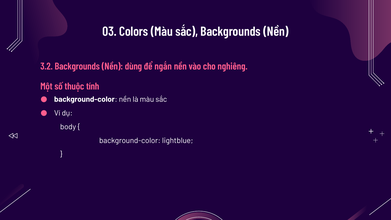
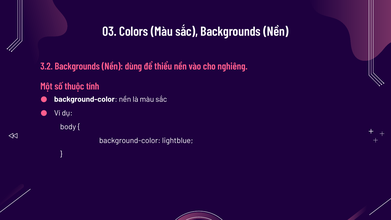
ngắn: ngắn -> thiểu (163, 66)
